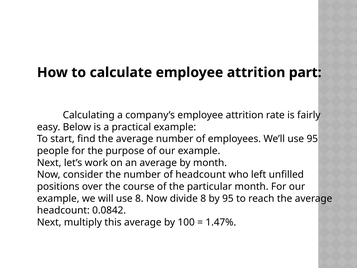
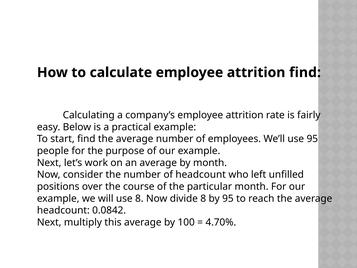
attrition part: part -> find (305, 72)
1.47%: 1.47% -> 4.70% (221, 222)
